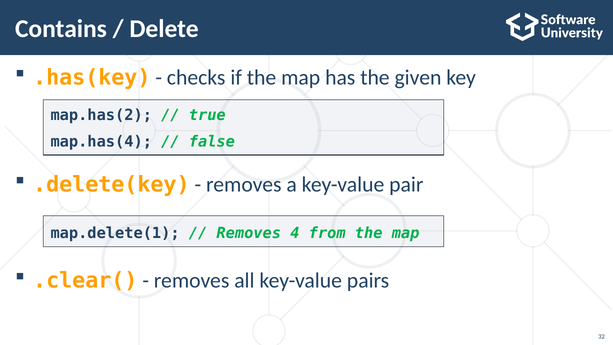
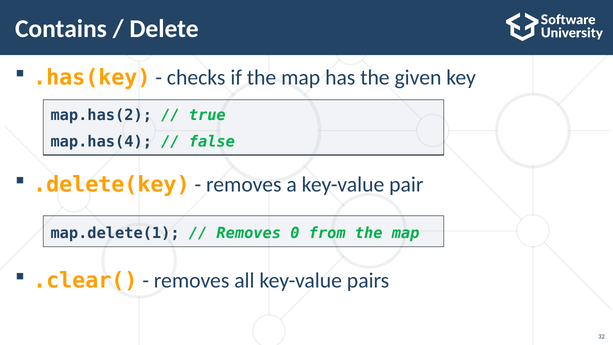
4: 4 -> 0 (295, 233)
